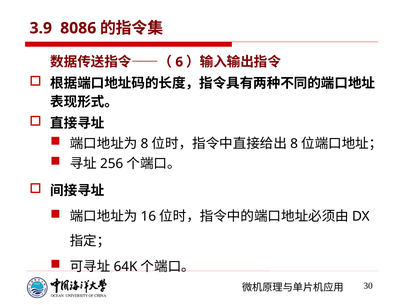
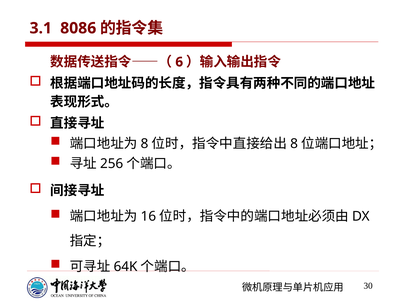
3.9: 3.9 -> 3.1 (41, 28)
